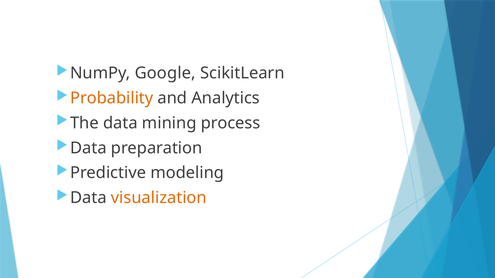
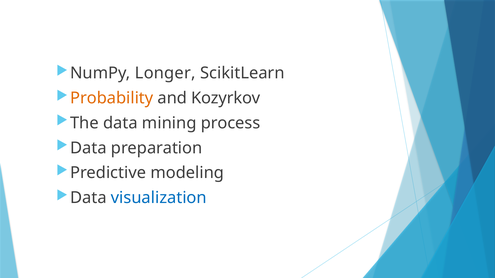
Google: Google -> Longer (165, 73)
Analytics: Analytics -> Kozyrkov (226, 98)
visualization colour: orange -> blue (159, 198)
